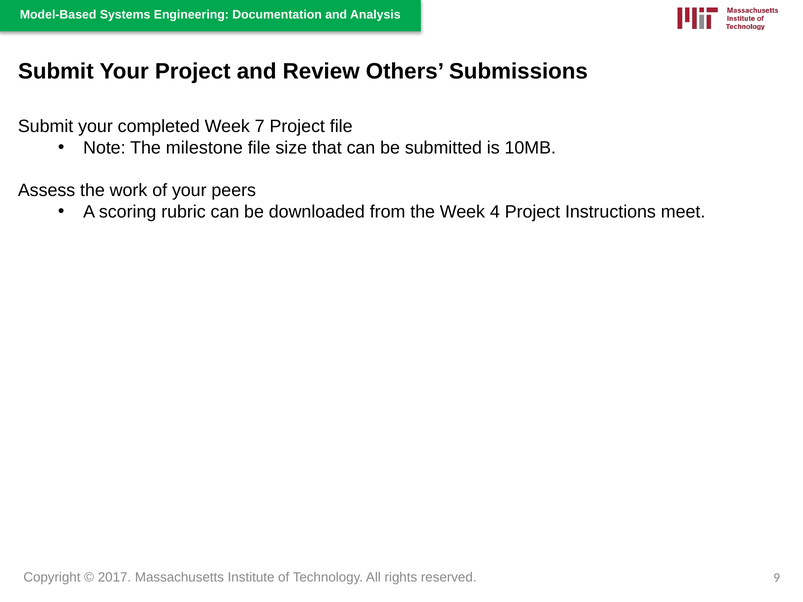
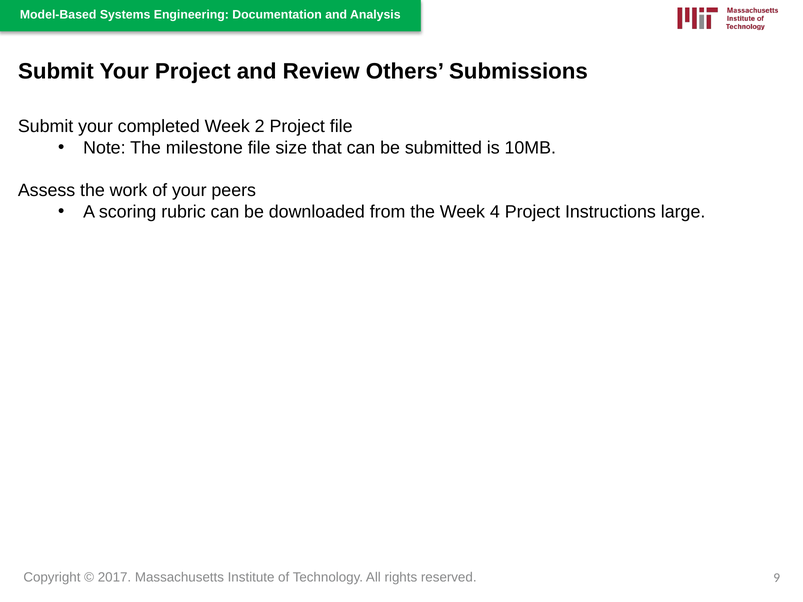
7: 7 -> 2 (260, 126)
meet: meet -> large (683, 212)
